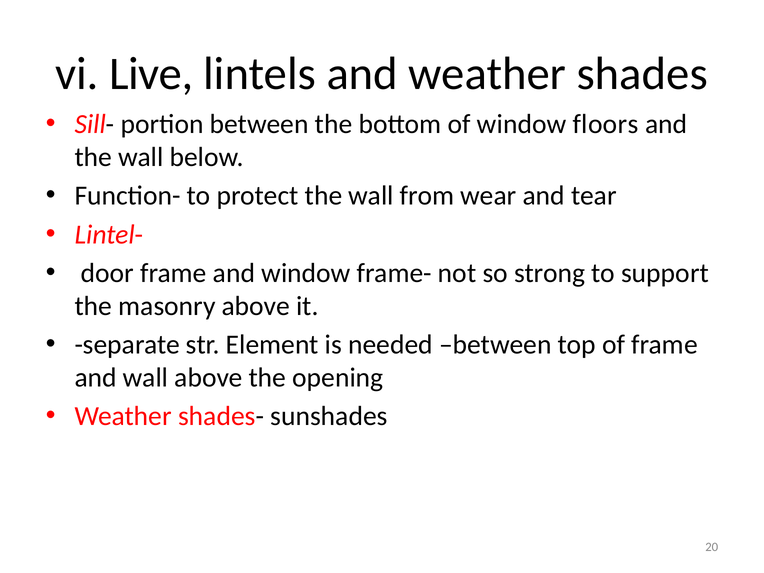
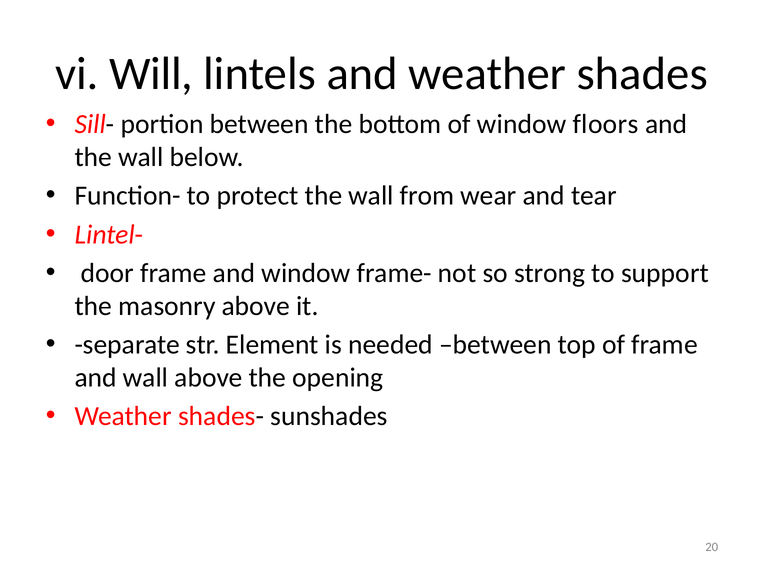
Live: Live -> Will (151, 74)
